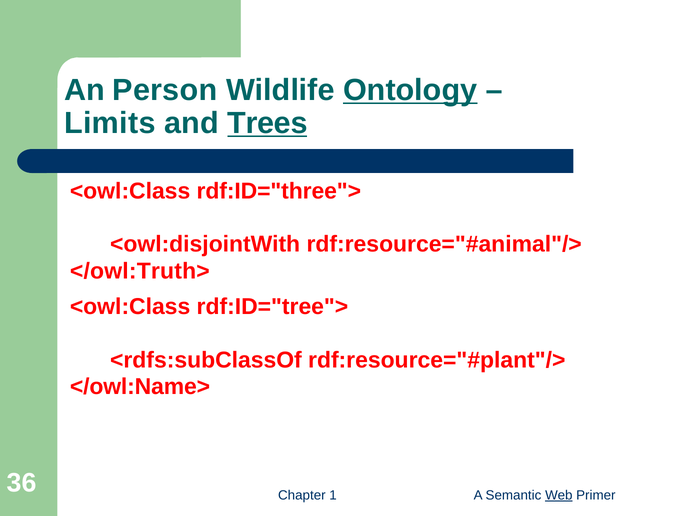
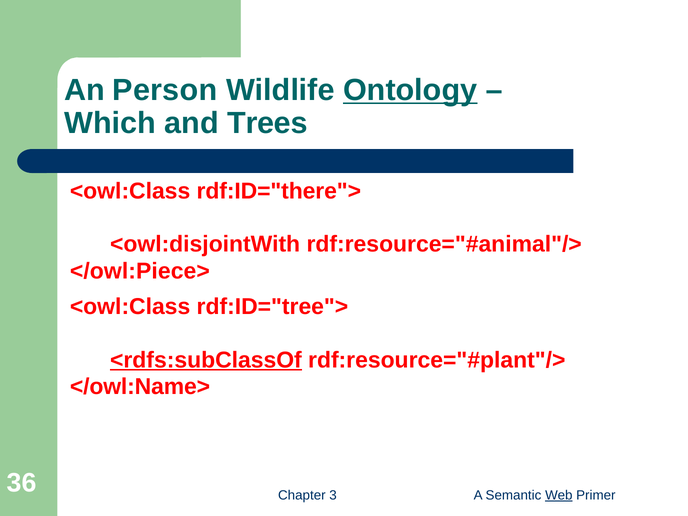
Limits: Limits -> Which (110, 123)
Trees underline: present -> none (267, 123)
rdf:ID="three">: rdf:ID="three"> -> rdf:ID="there"> (279, 191)
</owl:Truth>: </owl:Truth> -> </owl:Piece> (140, 271)
<rdfs:subClassOf underline: none -> present (206, 360)
1: 1 -> 3 (333, 495)
